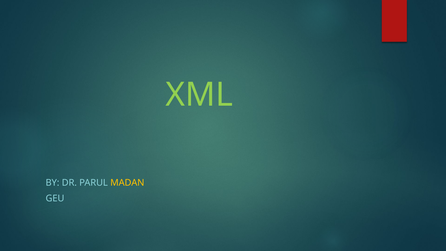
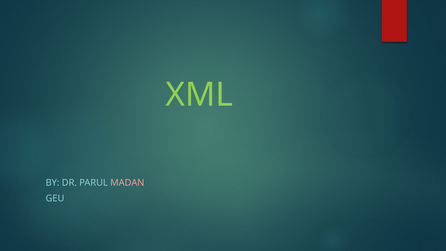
MADAN colour: yellow -> pink (127, 183)
